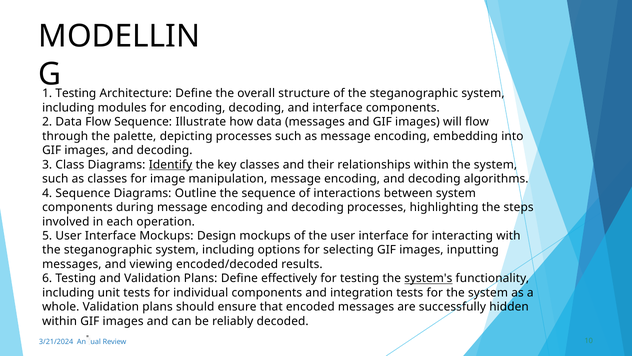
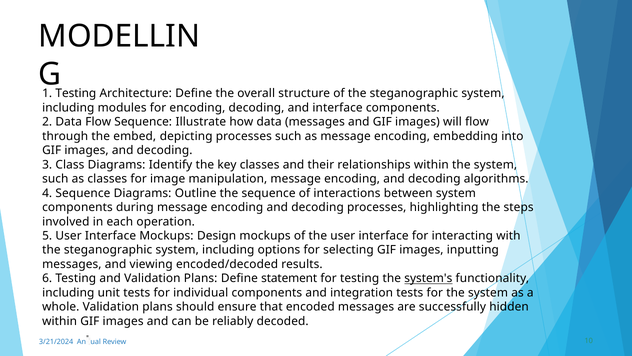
palette: palette -> embed (135, 136)
Identify underline: present -> none (171, 164)
effectively: effectively -> statement (289, 278)
